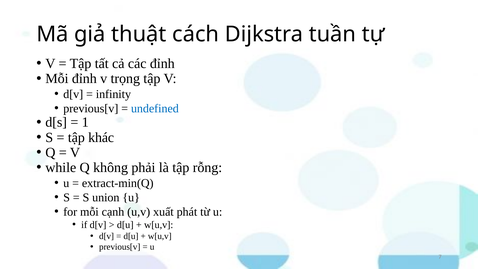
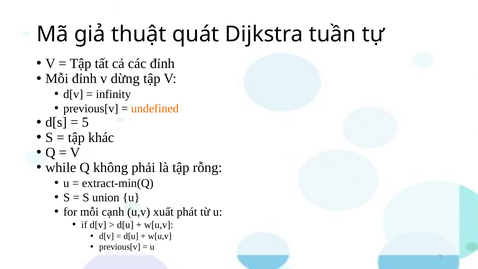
cách: cách -> quát (196, 34)
trọng: trọng -> dừng (125, 79)
undefined colour: blue -> orange (155, 109)
1: 1 -> 5 (85, 122)
